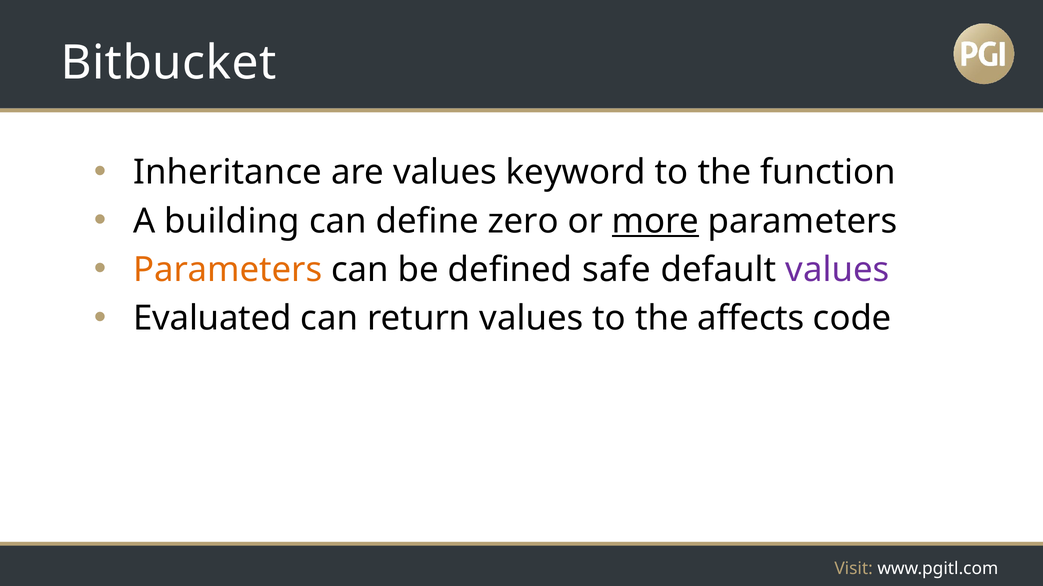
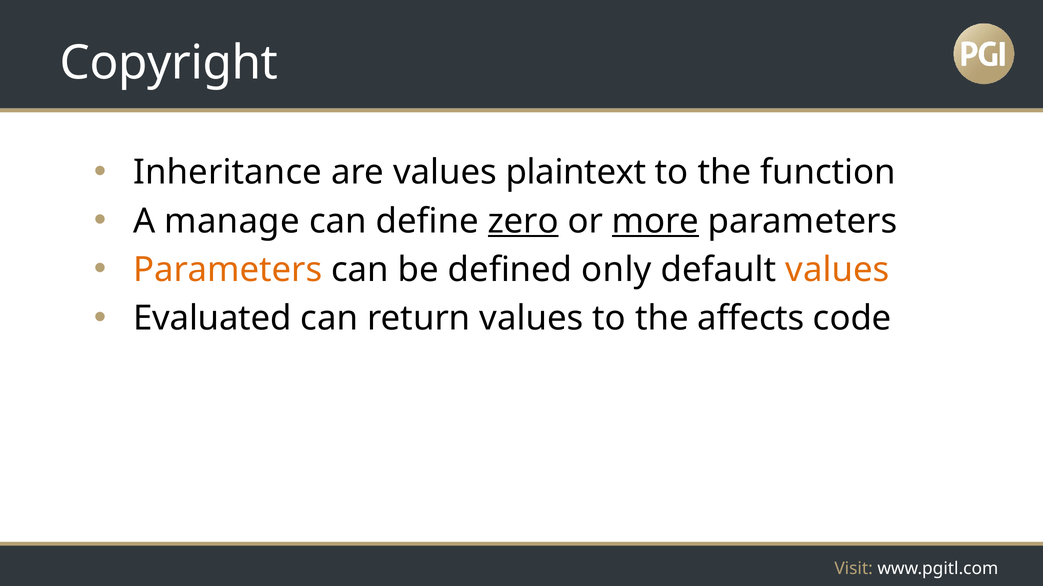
Bitbucket: Bitbucket -> Copyright (169, 63)
keyword: keyword -> plaintext (576, 173)
building: building -> manage (232, 221)
zero underline: none -> present (523, 221)
safe: safe -> only (616, 270)
values colour: purple -> orange (837, 270)
